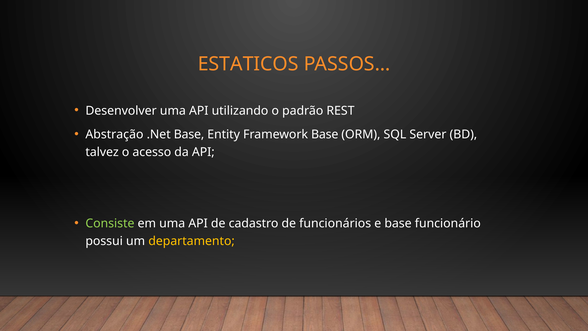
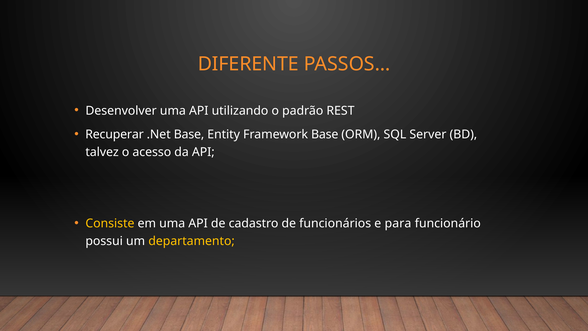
ESTATICOS: ESTATICOS -> DIFERENTE (248, 64)
Abstração: Abstração -> Recuperar (115, 134)
Consiste colour: light green -> yellow (110, 223)
e base: base -> para (398, 223)
